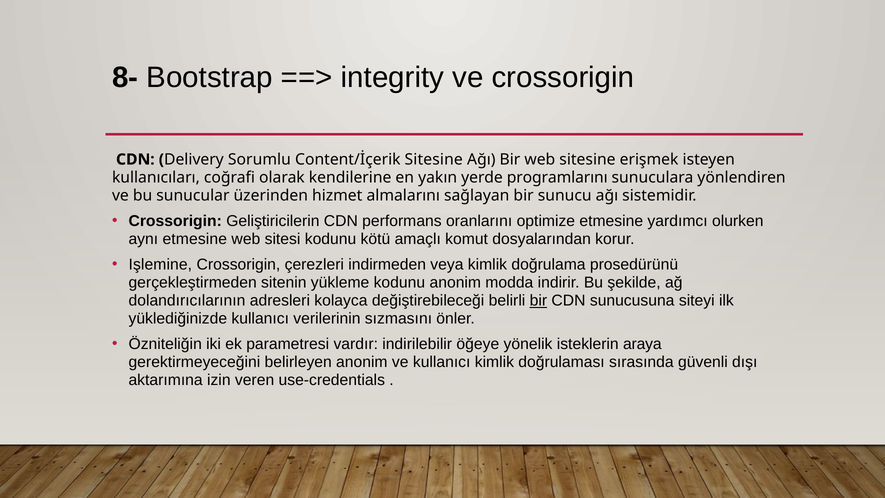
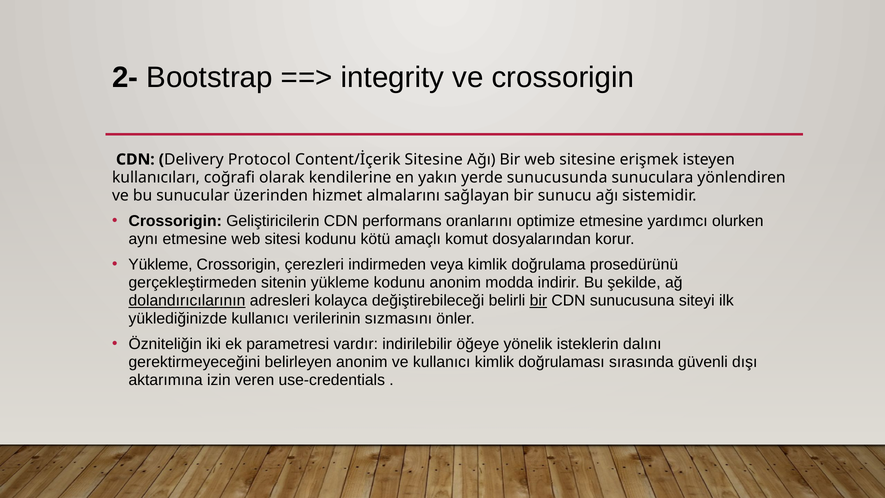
8-: 8- -> 2- (125, 77)
Sorumlu: Sorumlu -> Protocol (259, 159)
programlarını: programlarını -> sunucusunda (557, 177)
Işlemine: Işlemine -> Yükleme (160, 264)
dolandırıcılarının underline: none -> present (187, 301)
araya: araya -> dalını (642, 344)
